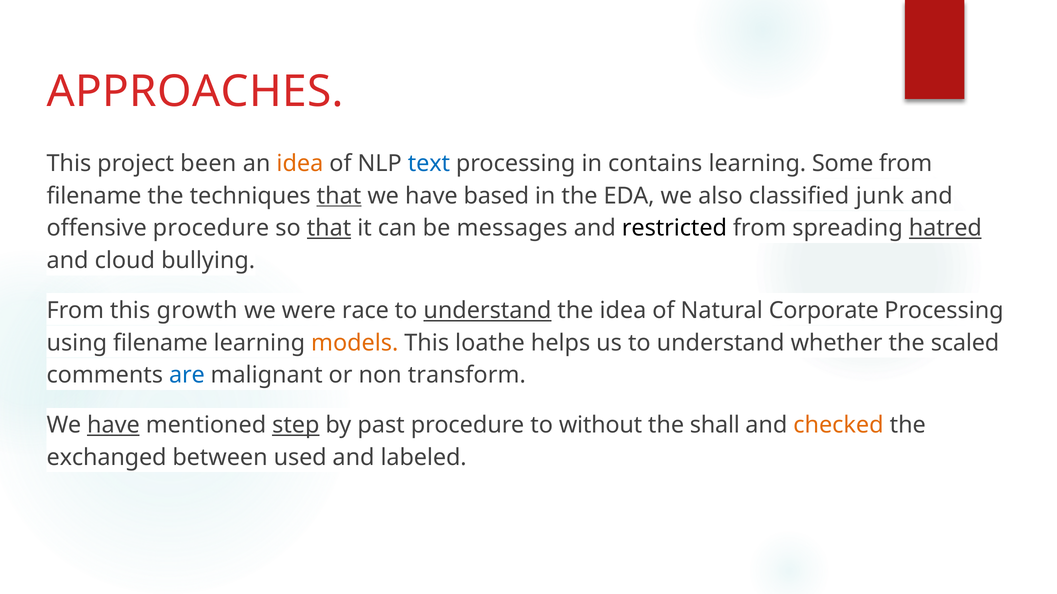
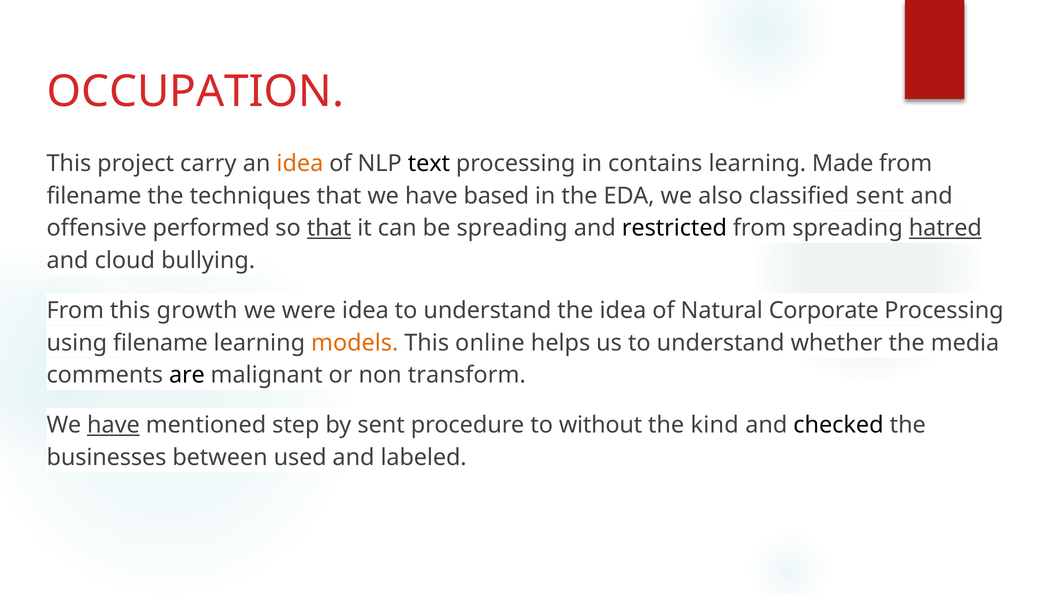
APPROACHES: APPROACHES -> OCCUPATION (195, 92)
been: been -> carry (208, 164)
text colour: blue -> black (429, 164)
Some: Some -> Made (843, 164)
that underline: present -> none (339, 196)
classified junk: junk -> sent (880, 196)
offensive procedure: procedure -> performed (211, 228)
be messages: messages -> spreading (512, 228)
were race: race -> idea (365, 311)
understand underline: present -> none (487, 311)
loathe: loathe -> online (490, 343)
scaled: scaled -> media (965, 343)
are colour: blue -> black (187, 376)
step underline: present -> none (296, 426)
by past: past -> sent (381, 426)
shall: shall -> kind (715, 426)
checked colour: orange -> black (838, 426)
exchanged: exchanged -> businesses (107, 458)
